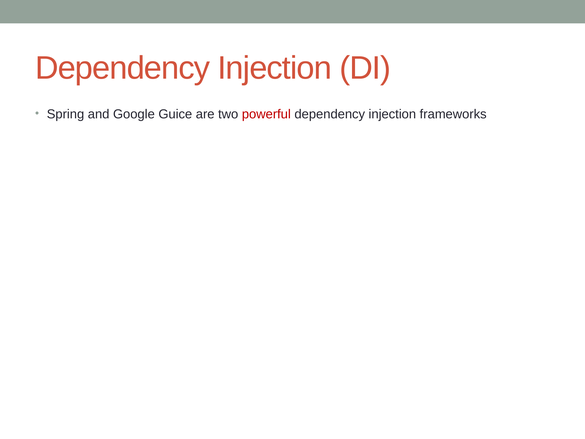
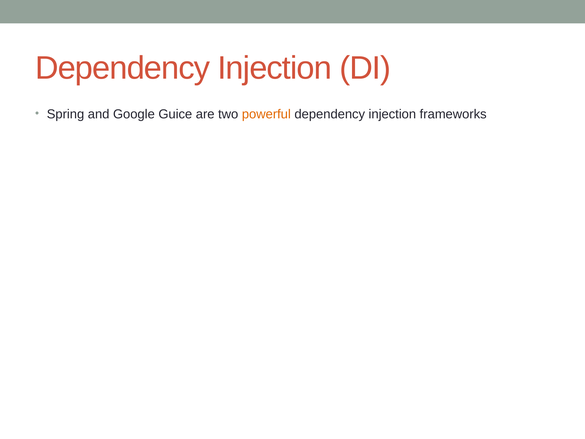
powerful colour: red -> orange (266, 114)
